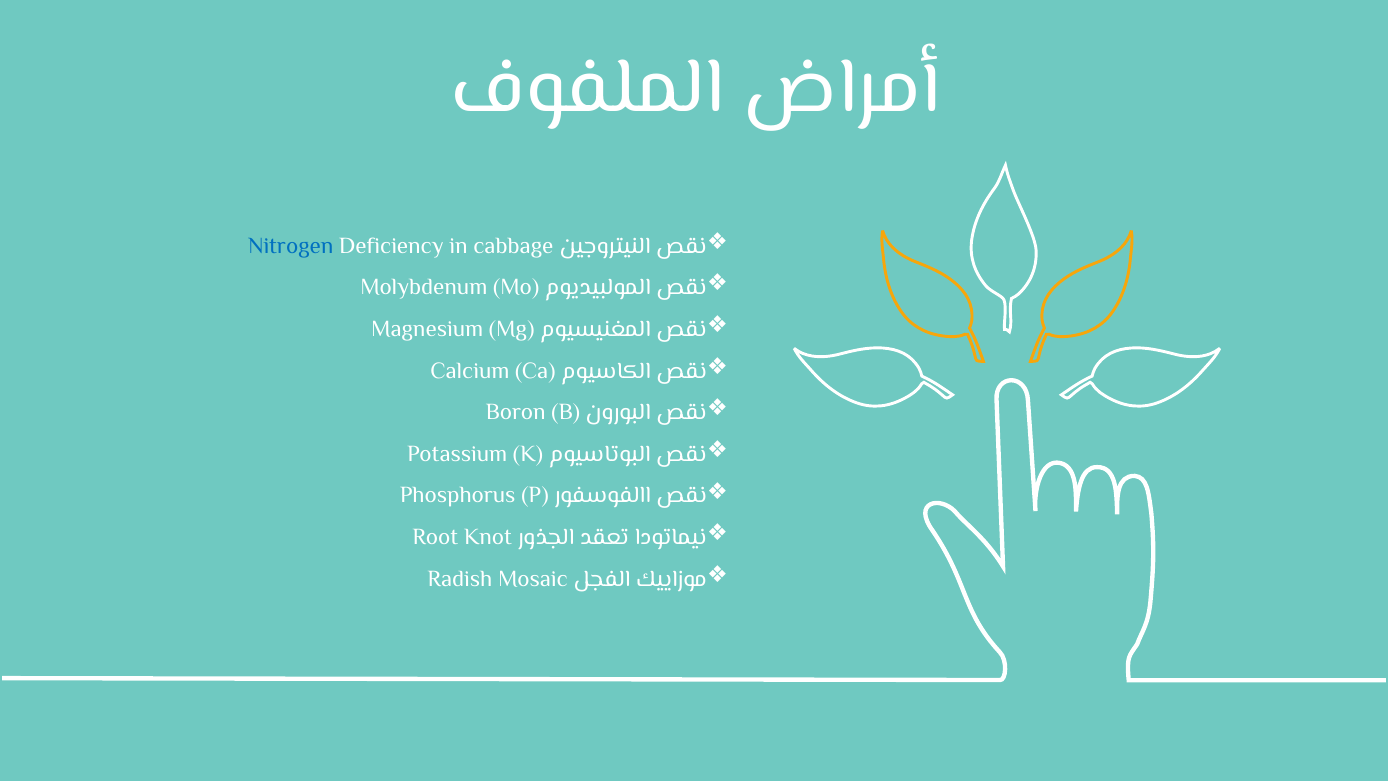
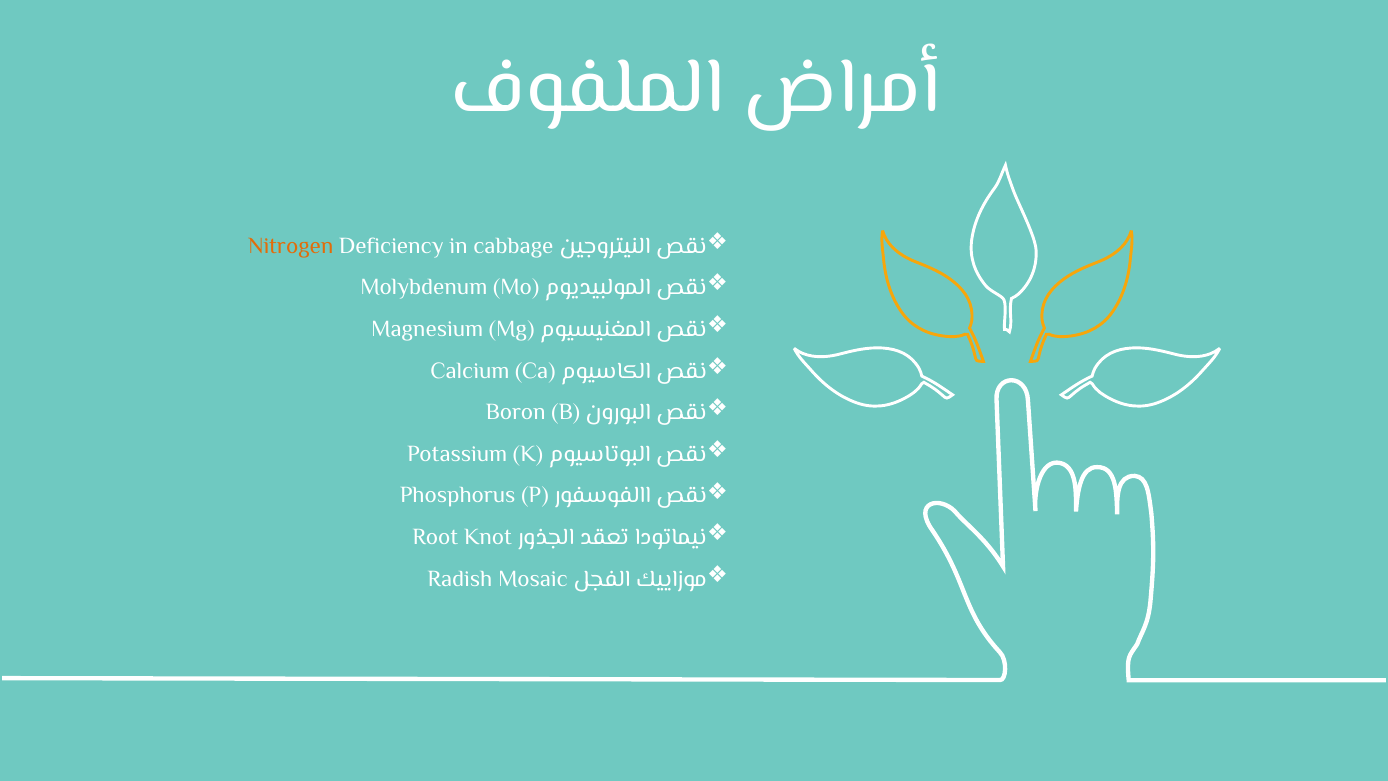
Nitrogen colour: blue -> orange (291, 245)
